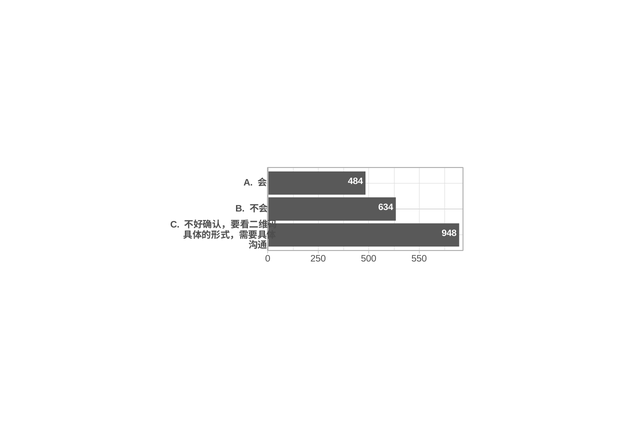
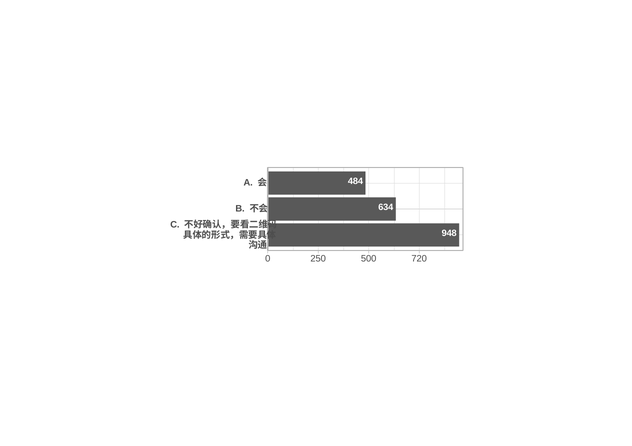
550: 550 -> 720 (419, 258)
